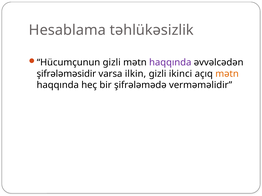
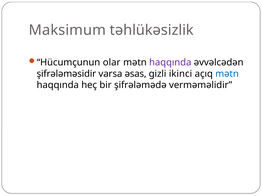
Hesablama: Hesablama -> Maksimum (67, 30)
Hücumçunun gizli: gizli -> olar (112, 63)
ilkin: ilkin -> əsas (136, 74)
mətn colour: orange -> blue (227, 74)
